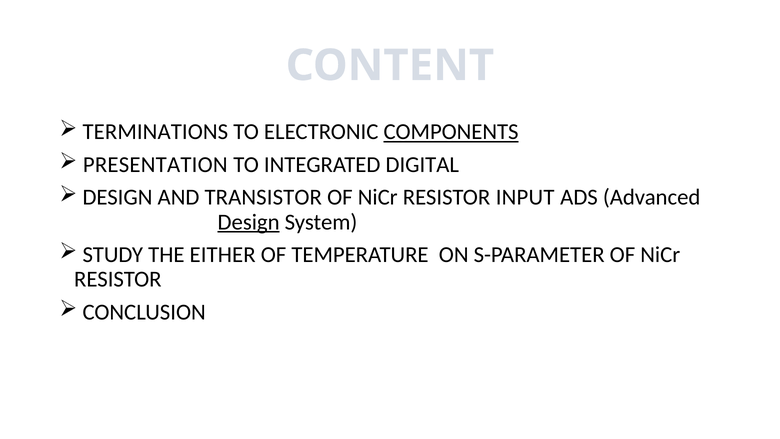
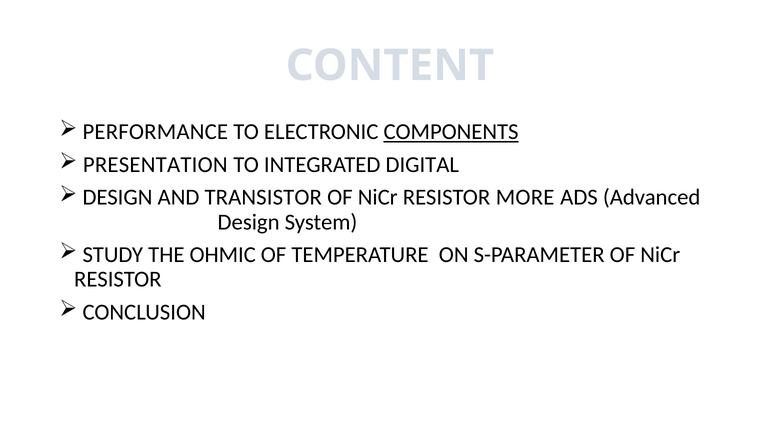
TERMINATIONS: TERMINATIONS -> PERFORMANCE (155, 132)
INPUT: INPUT -> MORE (525, 197)
Design underline: present -> none (249, 222)
EITHER: EITHER -> OHMIC (223, 255)
